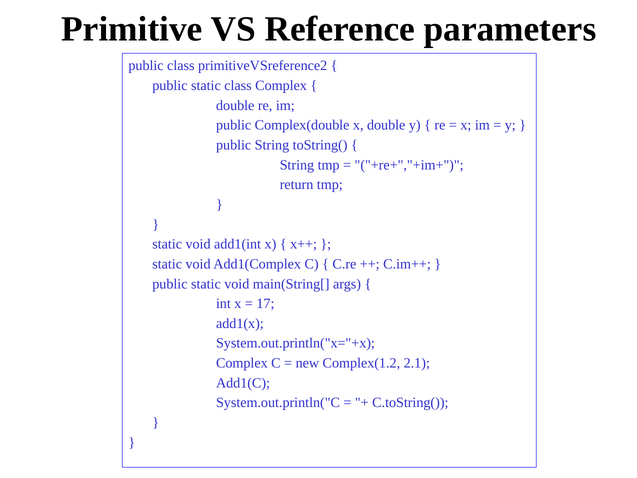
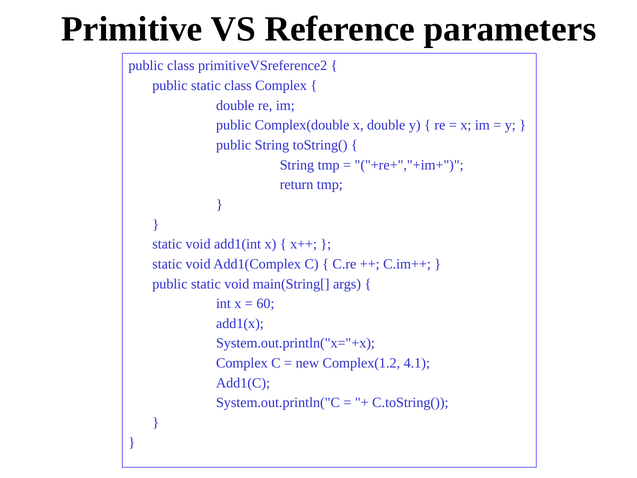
17: 17 -> 60 (265, 303)
2.1: 2.1 -> 4.1 (417, 363)
